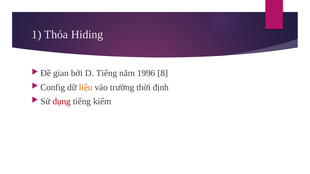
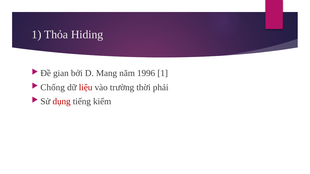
D Tiếng: Tiếng -> Mang (107, 73)
1996 8: 8 -> 1 (163, 73)
Config: Config -> Chống (53, 87)
liệu colour: orange -> red (86, 87)
định: định -> phải (161, 87)
